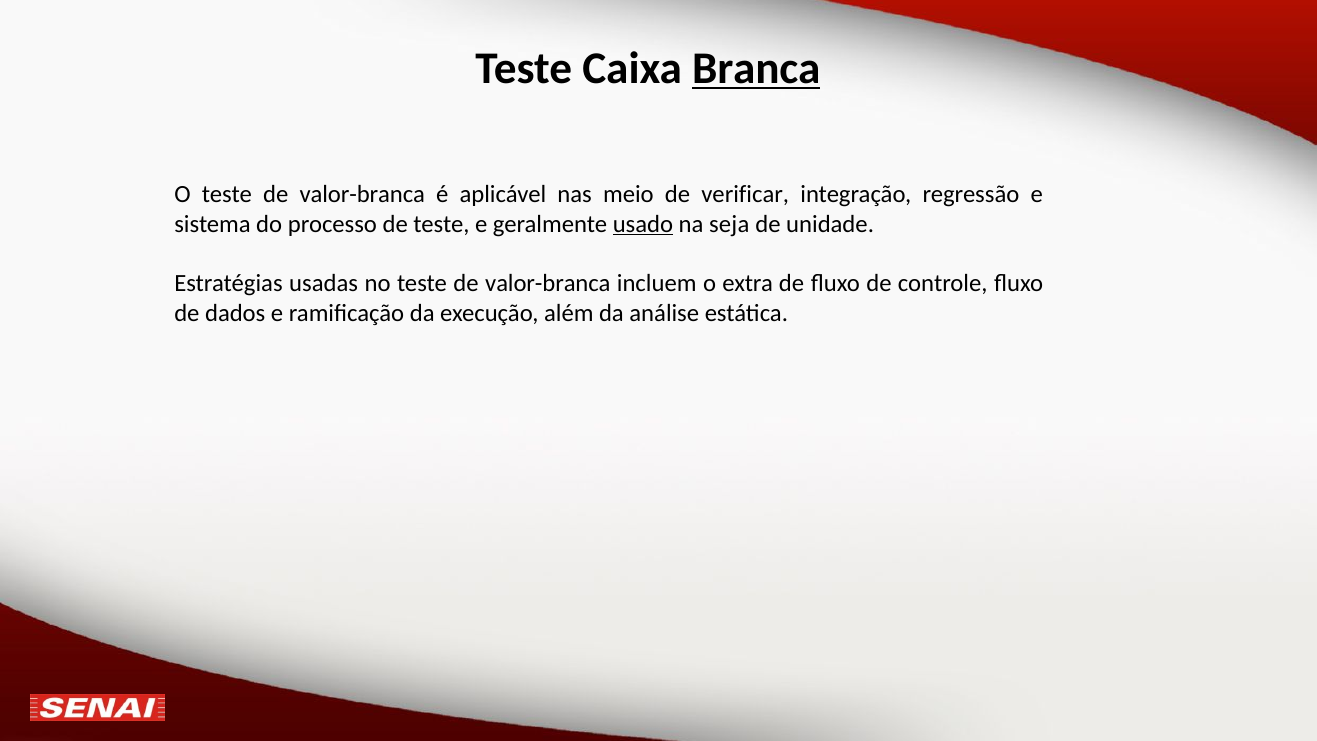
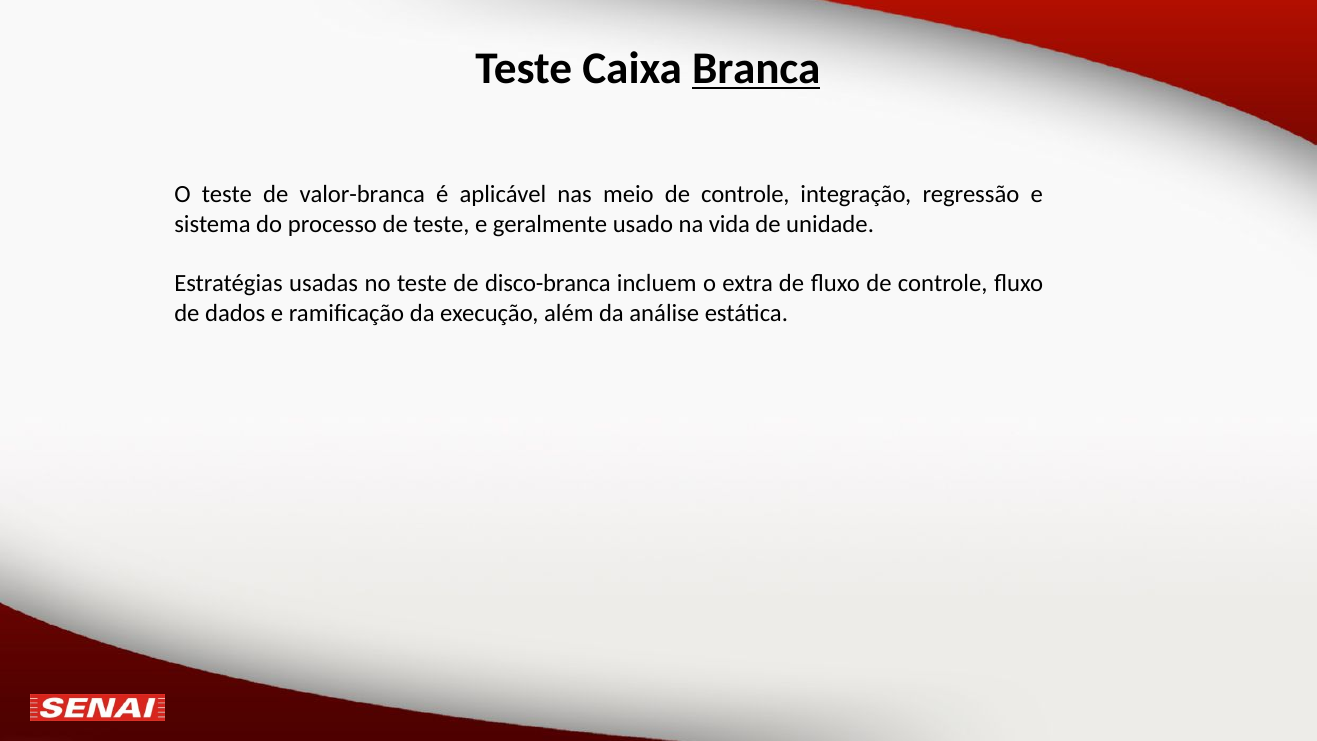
verificar: verificar -> controle (745, 194)
usado underline: present -> none (643, 224)
seja: seja -> vida (729, 224)
no teste de valor-branca: valor-branca -> disco-branca (548, 283)
